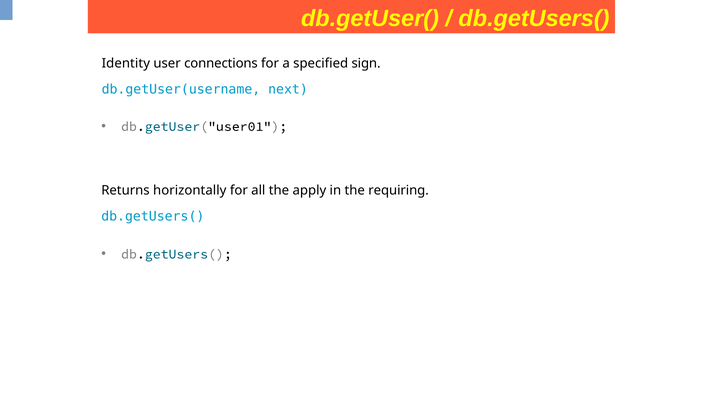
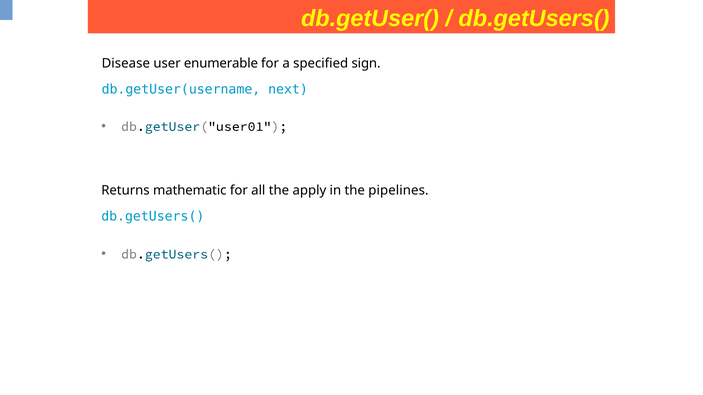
Identity: Identity -> Disease (126, 63)
connections: connections -> enumerable (221, 63)
horizontally: horizontally -> mathematic (190, 191)
requiring: requiring -> pipelines (398, 191)
